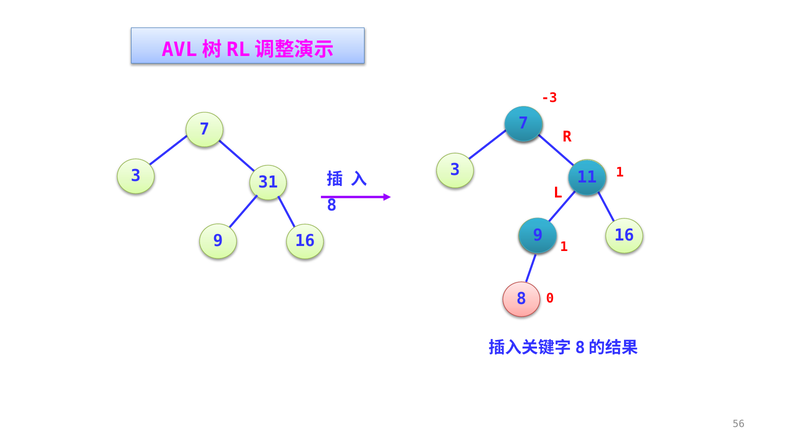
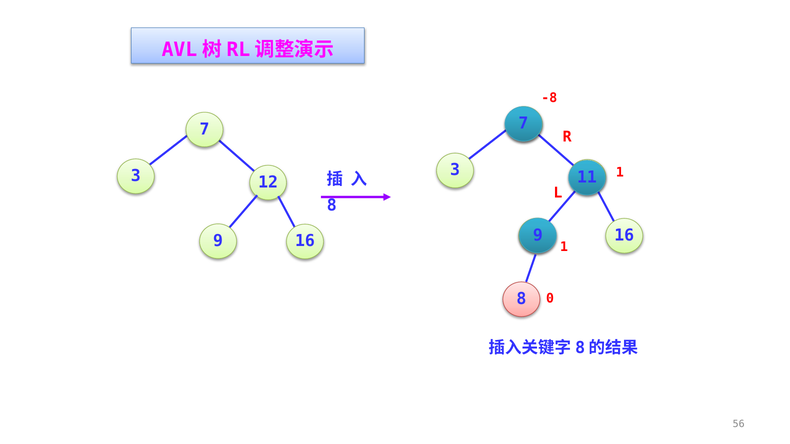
-3: -3 -> -8 (549, 98)
31: 31 -> 12 (268, 182)
